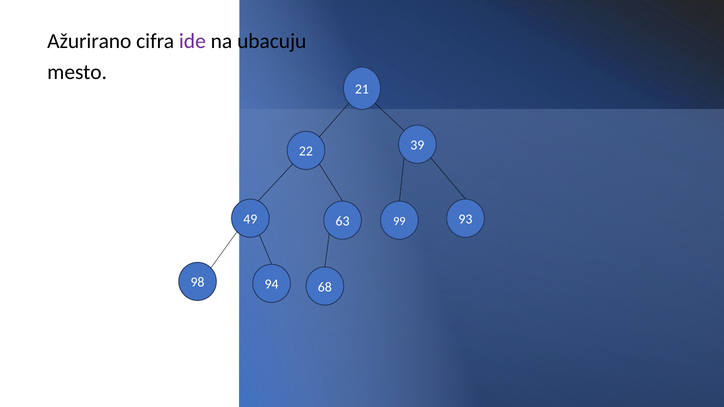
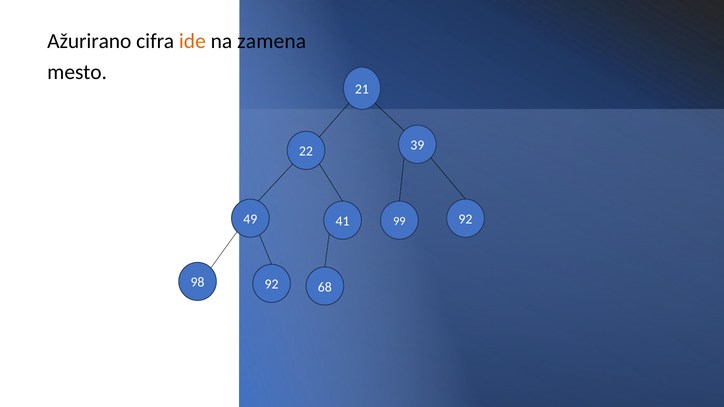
ide colour: purple -> orange (192, 41)
ubacuju: ubacuju -> zamena (272, 41)
63: 63 -> 41 (343, 221)
99 93: 93 -> 92 (465, 219)
98 94: 94 -> 92 (272, 284)
